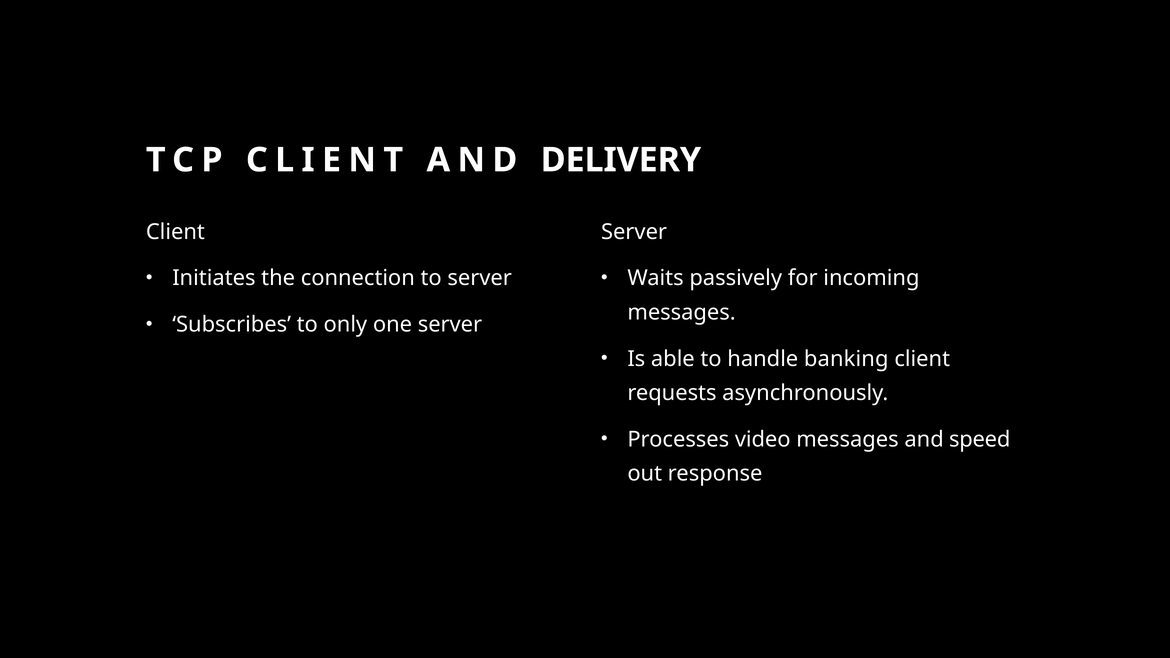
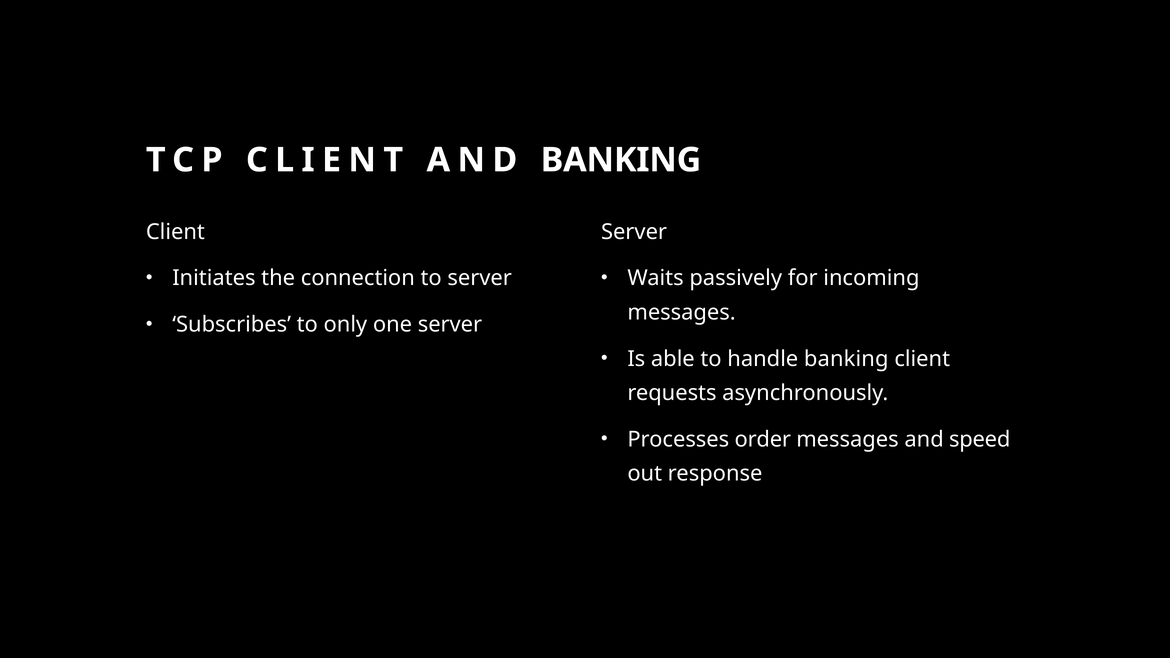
AND DELIVERY: DELIVERY -> BANKING (621, 160)
video: video -> order (763, 439)
